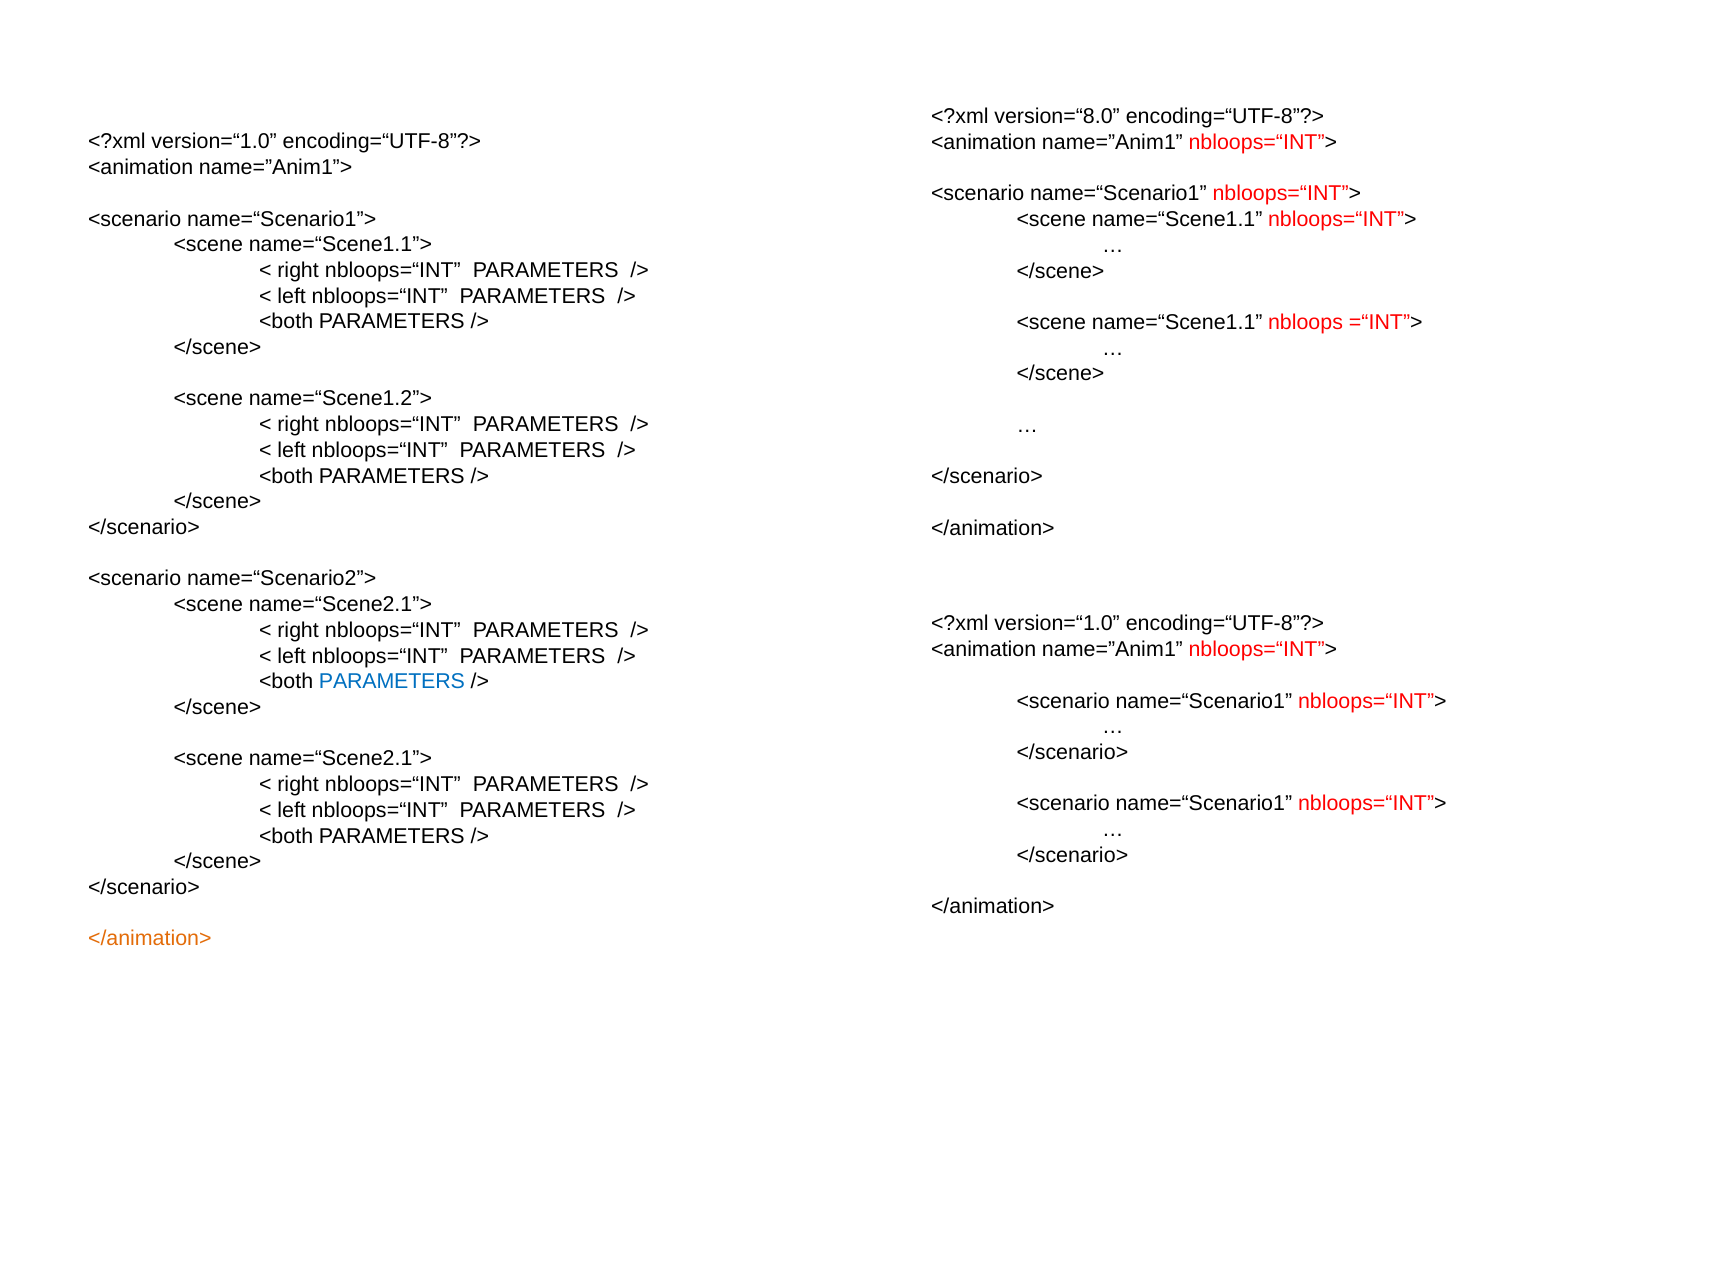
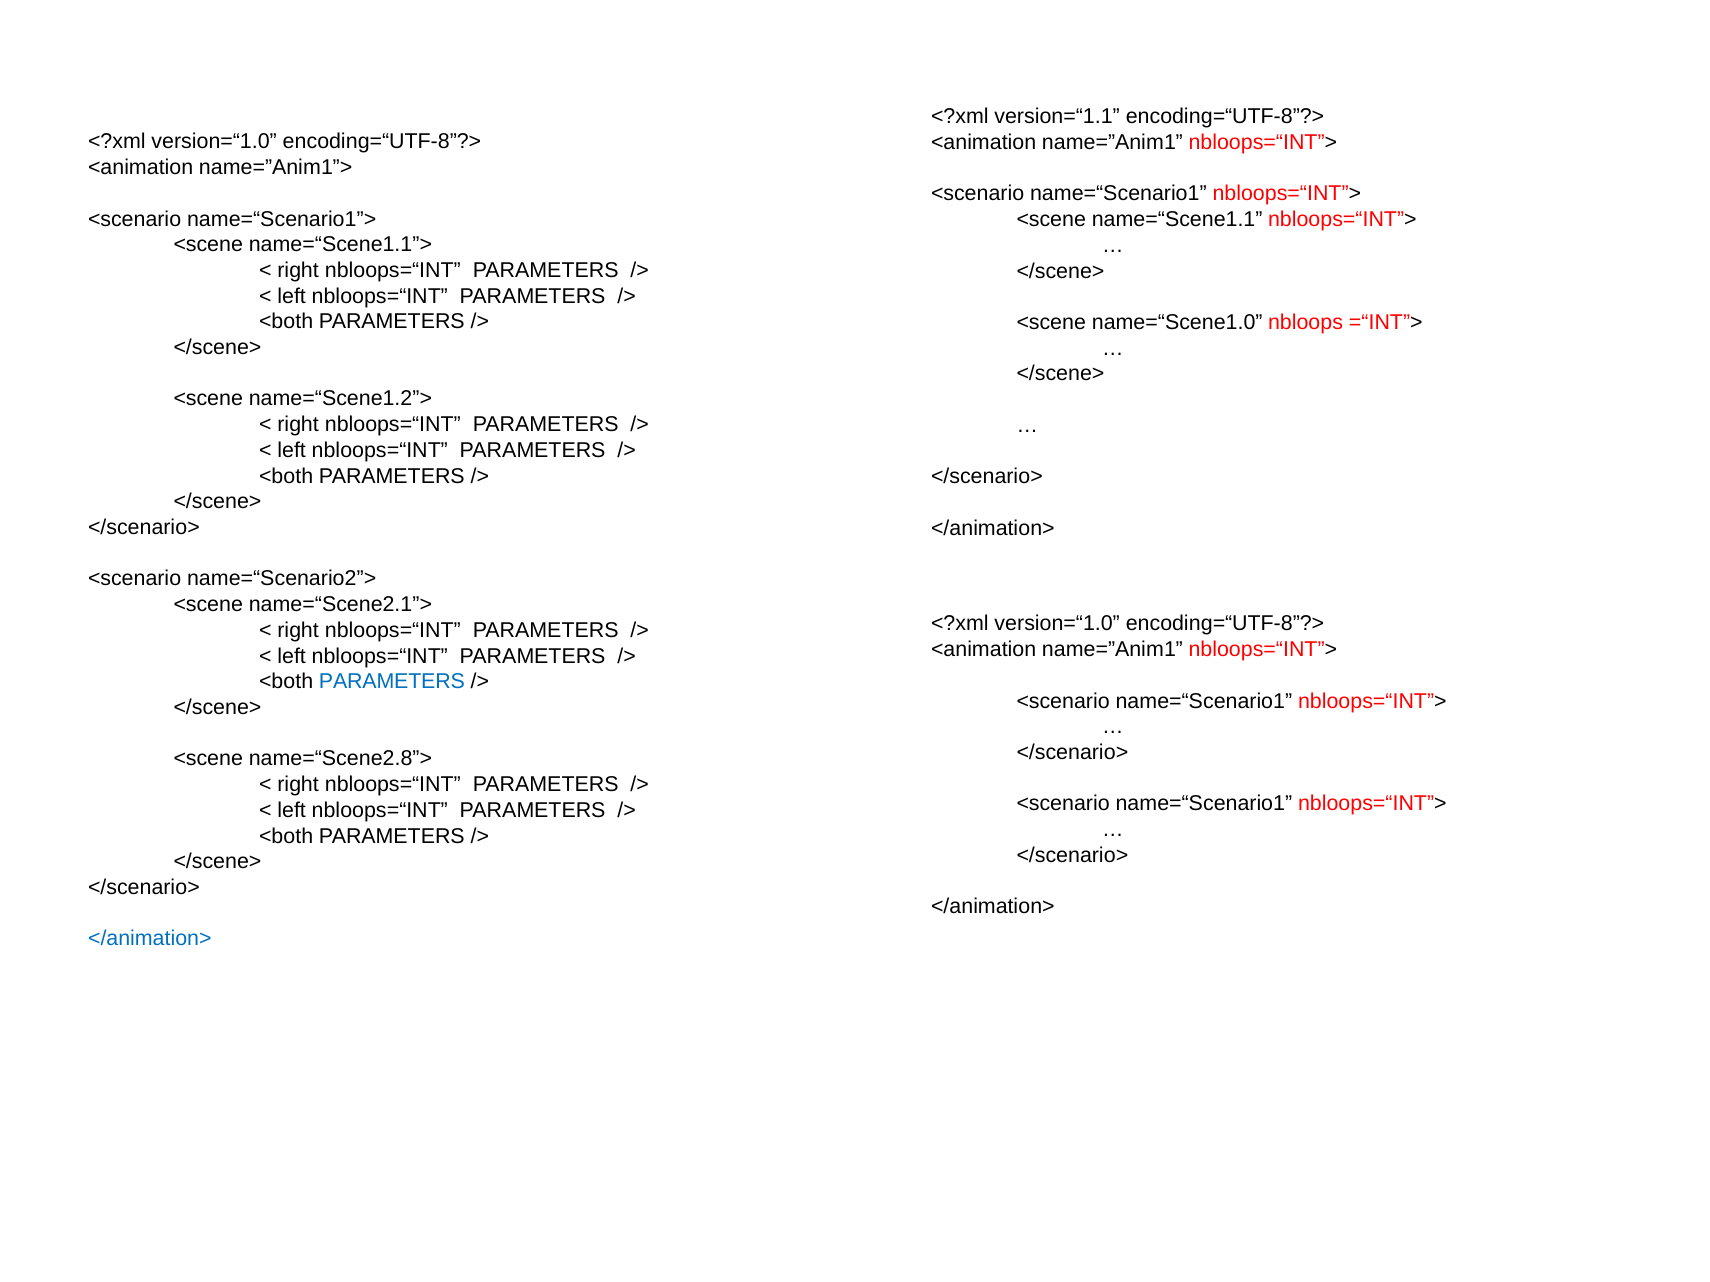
version=“8.0: version=“8.0 -> version=“1.1 (1057, 117)
name=“Scene1.1: name=“Scene1.1 -> name=“Scene1.0 (1177, 323)
name=“Scene2.1”>: name=“Scene2.1”> -> name=“Scene2.8”> (340, 759)
</animation> colour: orange -> blue (150, 939)
